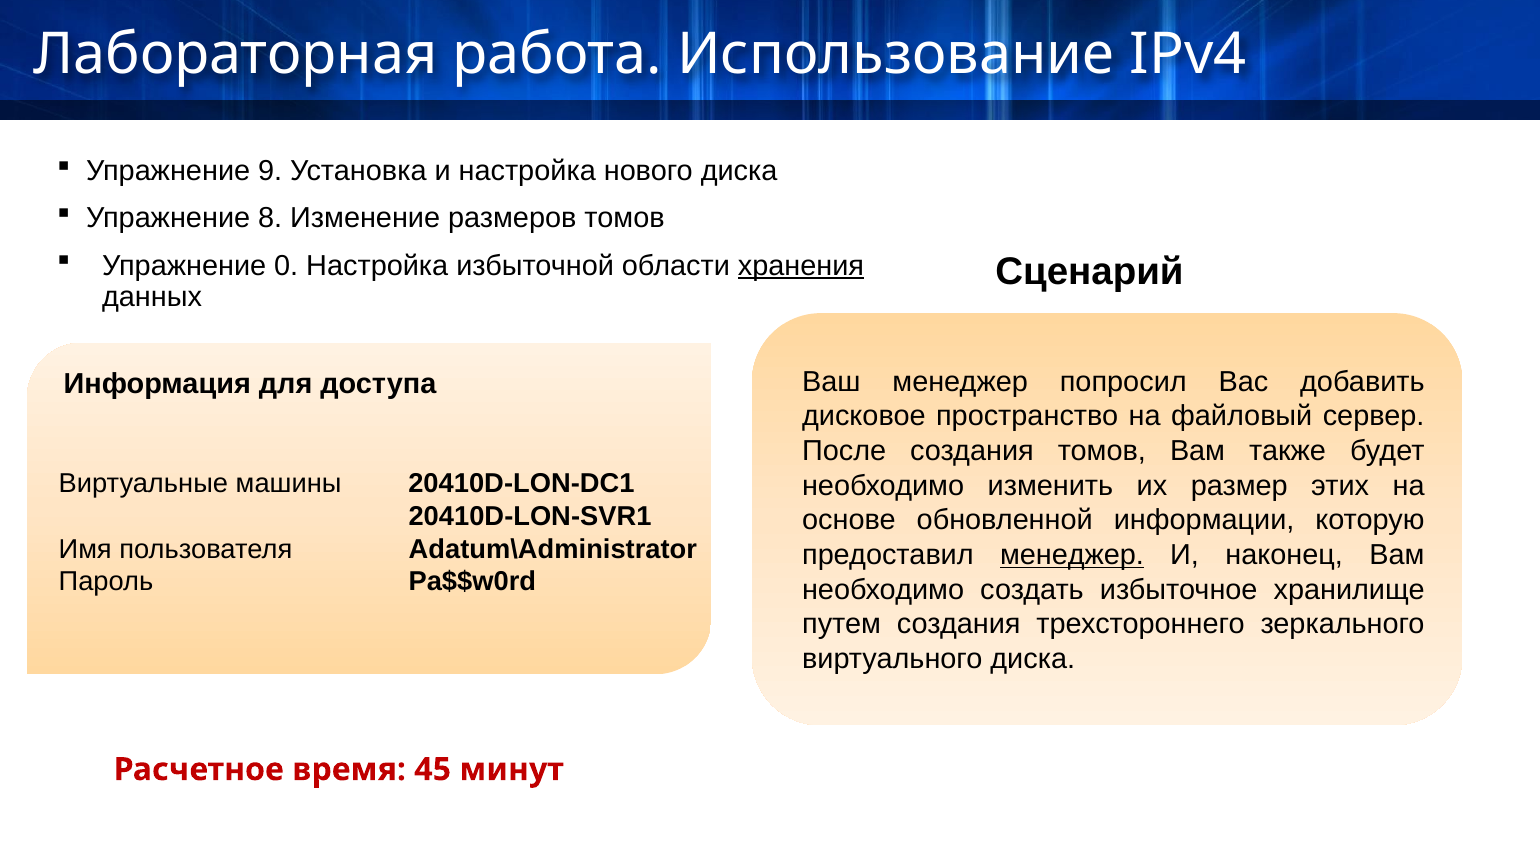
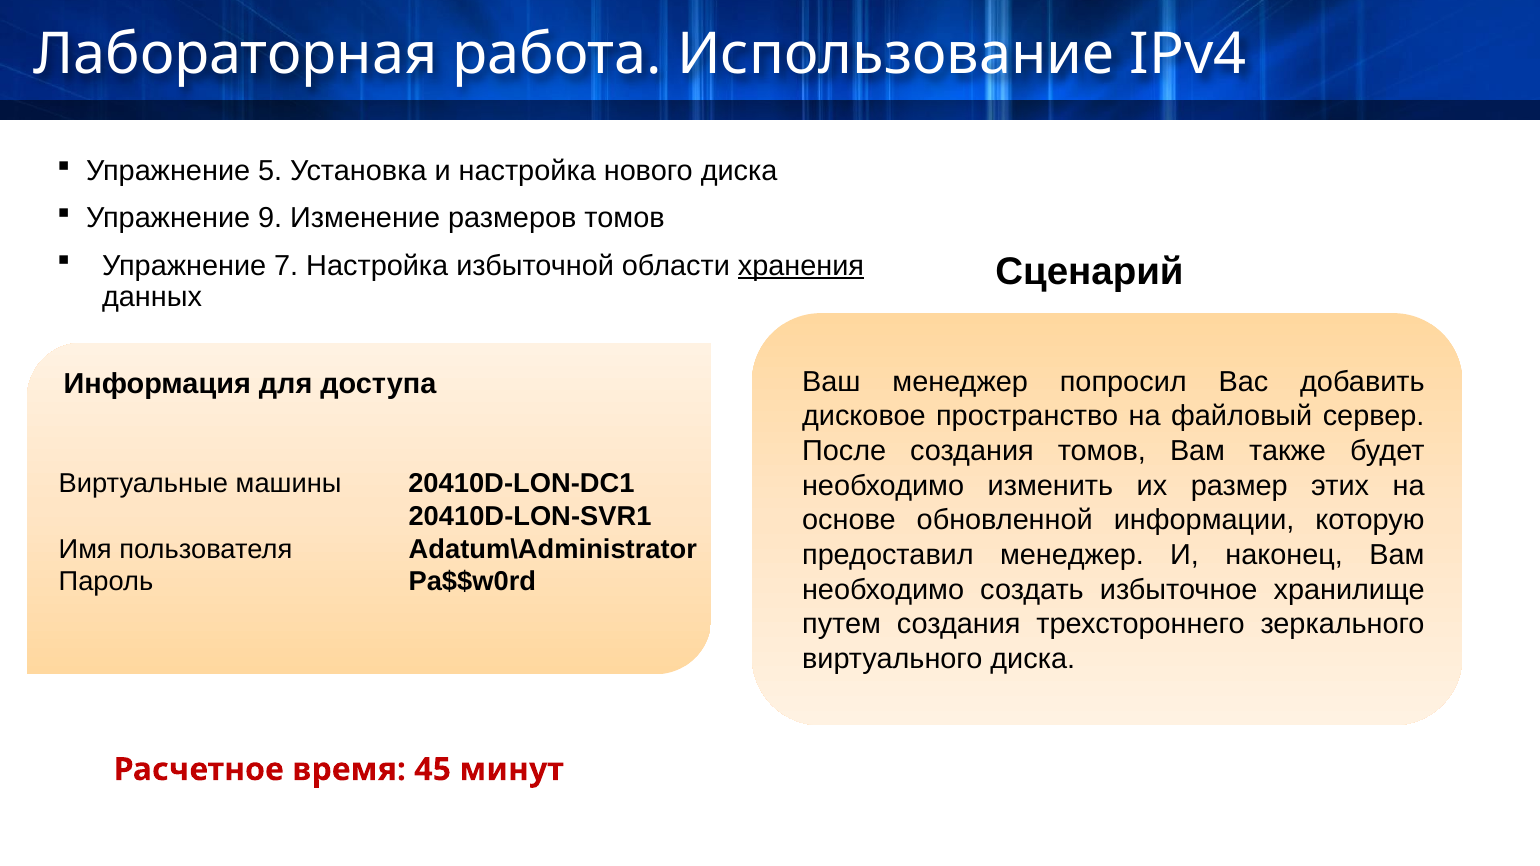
9: 9 -> 5 (270, 171)
8: 8 -> 9 (270, 218)
0: 0 -> 7 (286, 266)
менеджер underline: present -> none (1072, 555)
